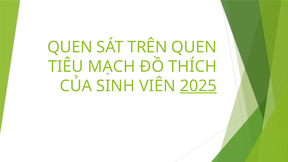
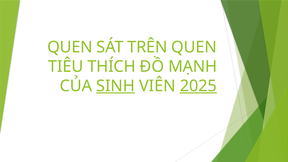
MẠCH: MẠCH -> THÍCH (112, 67)
THÍCH: THÍCH -> MẠNH (193, 67)
SINH underline: none -> present (116, 86)
